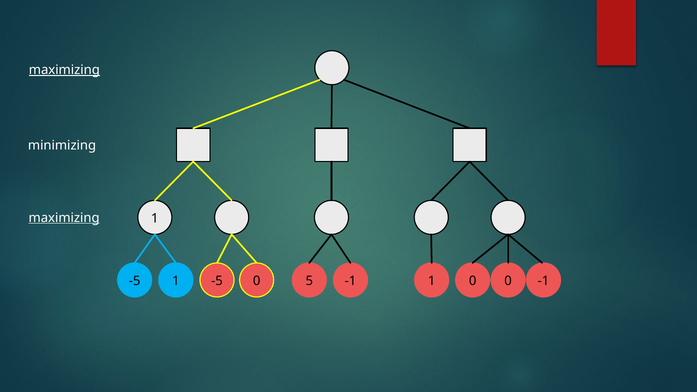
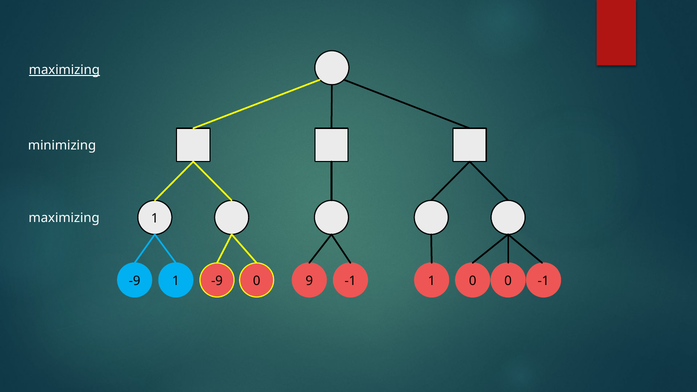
maximizing underline: present -> none (64, 218)
-5: -5 -> -9 (135, 281)
-5: -5 -> -9 (217, 281)
5: 5 -> 9 (309, 281)
